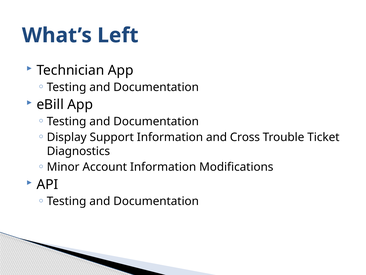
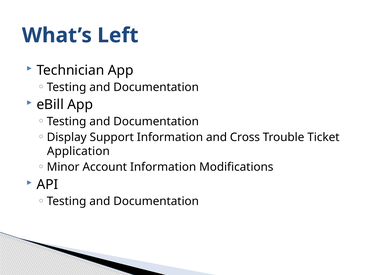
Diagnostics: Diagnostics -> Application (78, 151)
